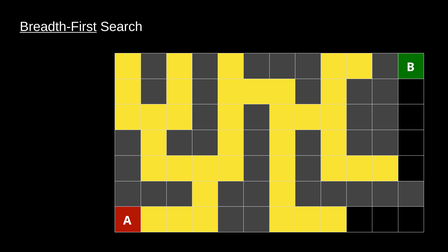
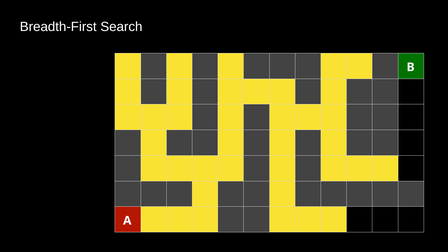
Breadth-First underline: present -> none (58, 27)
